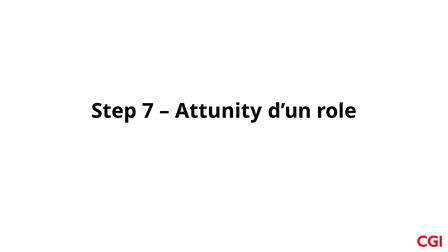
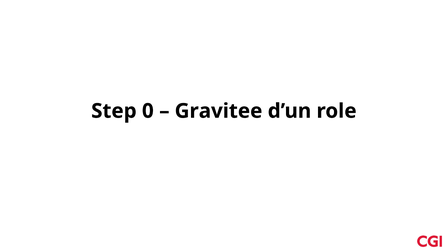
7: 7 -> 0 (148, 111)
Attunity: Attunity -> Gravitee (219, 111)
